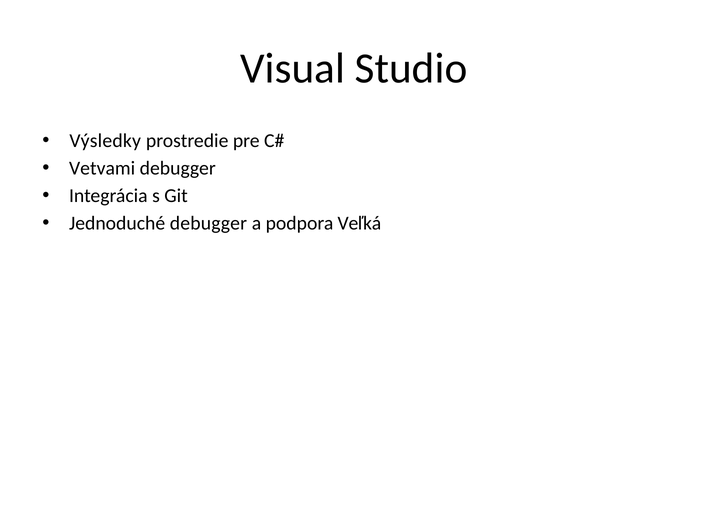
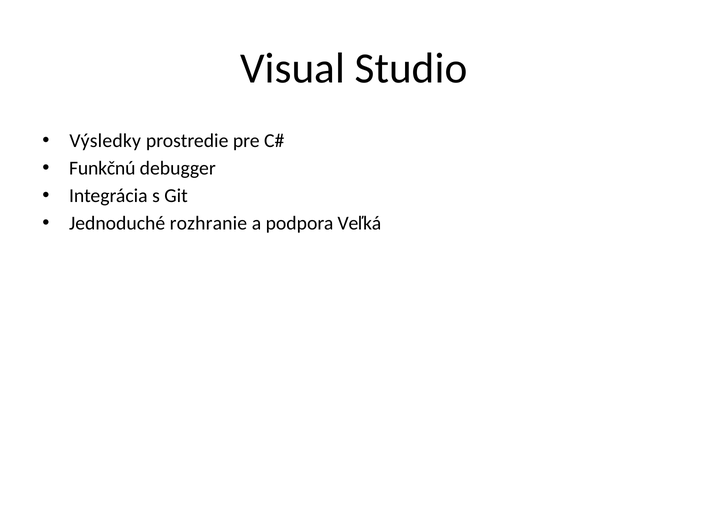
Vetvami: Vetvami -> Funkčnú (102, 168)
Jednoduché debugger: debugger -> rozhranie (208, 223)
